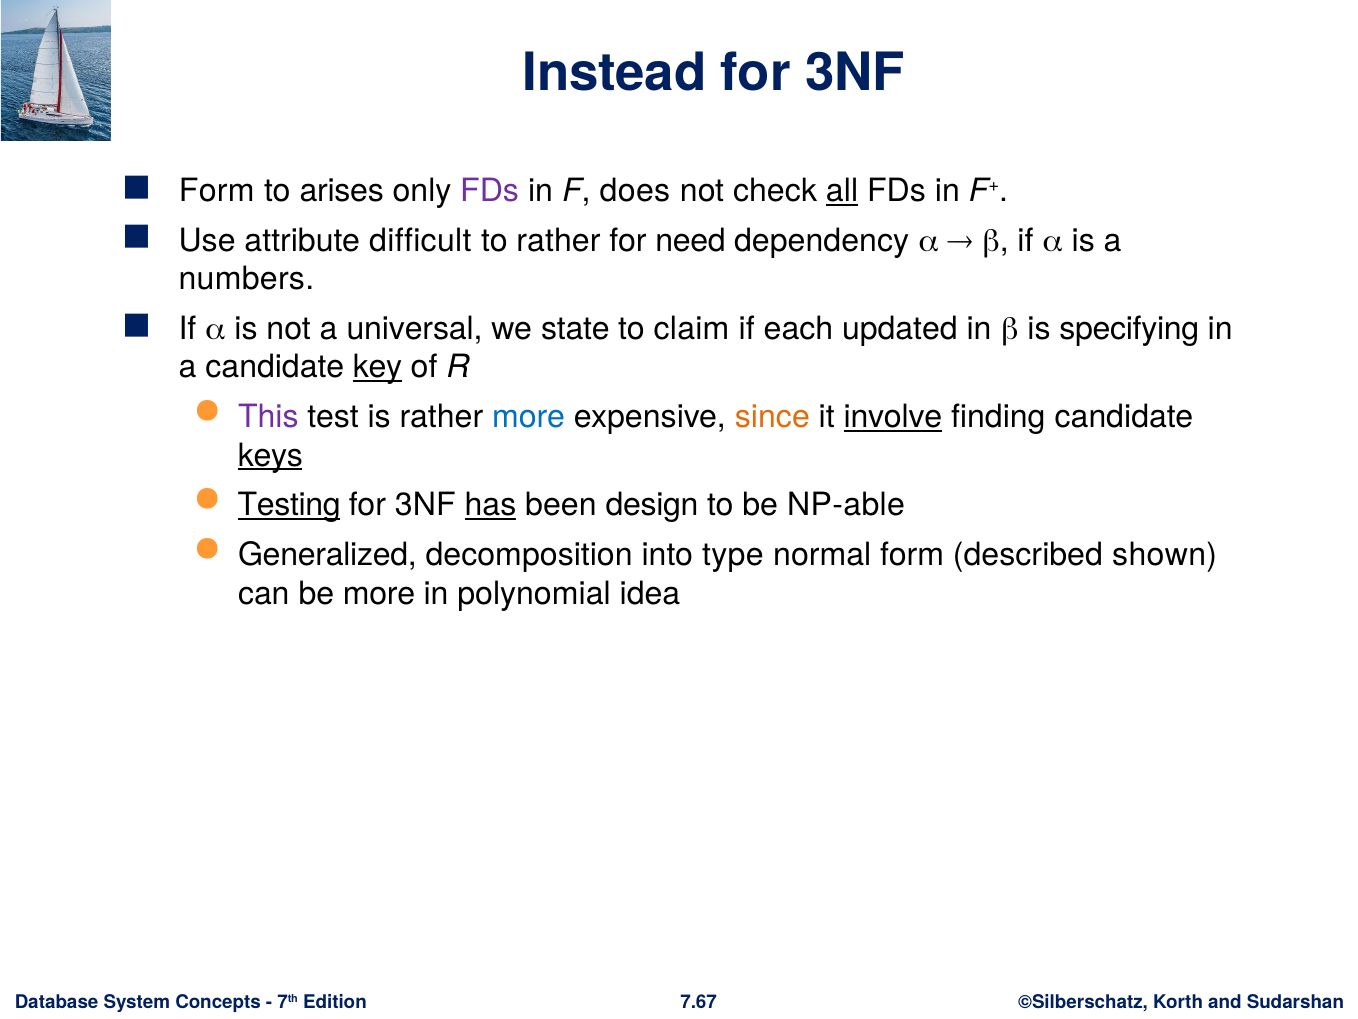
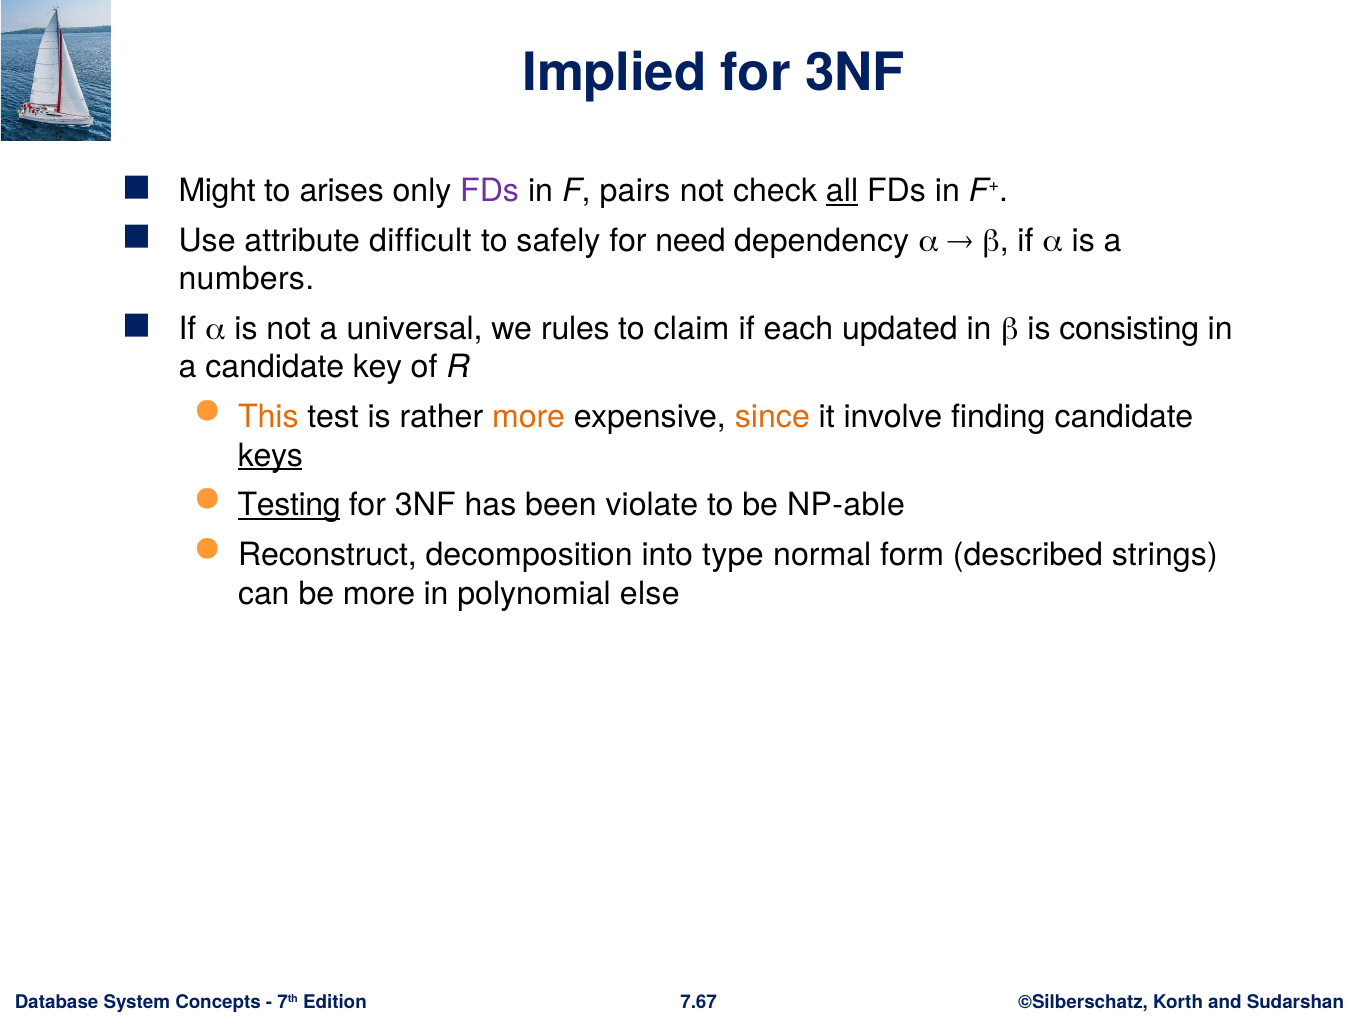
Instead: Instead -> Implied (615, 73)
Form: Form -> Might (217, 191)
does: does -> pairs (635, 191)
to rather: rather -> safely (559, 240)
state: state -> rules (575, 329)
specifying: specifying -> consisting (1129, 329)
key underline: present -> none (377, 367)
This colour: purple -> orange (268, 417)
more colour: blue -> orange (529, 417)
involve underline: present -> none (893, 417)
has underline: present -> none (490, 505)
design: design -> violate (652, 505)
Generalized: Generalized -> Reconstruct (327, 555)
shown: shown -> strings (1165, 555)
idea: idea -> else (650, 593)
